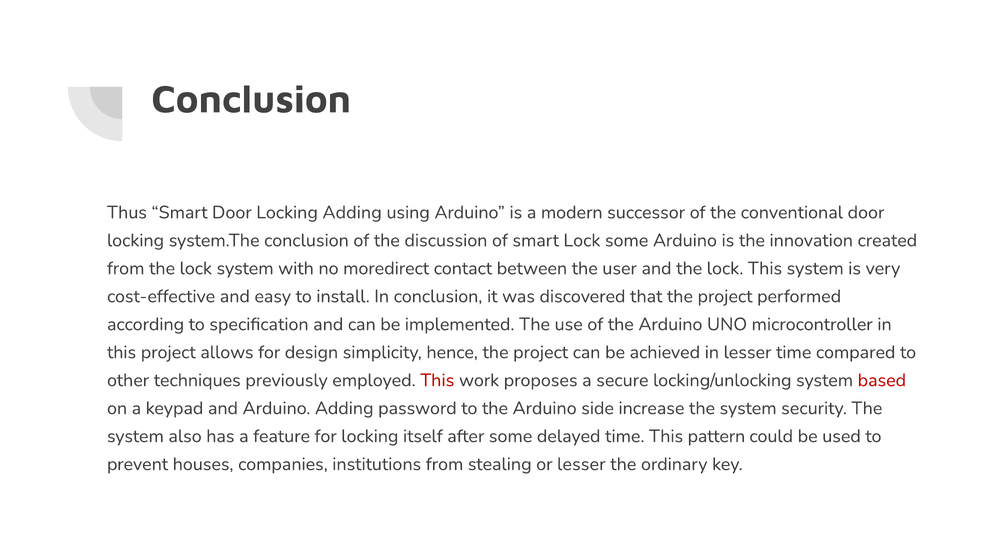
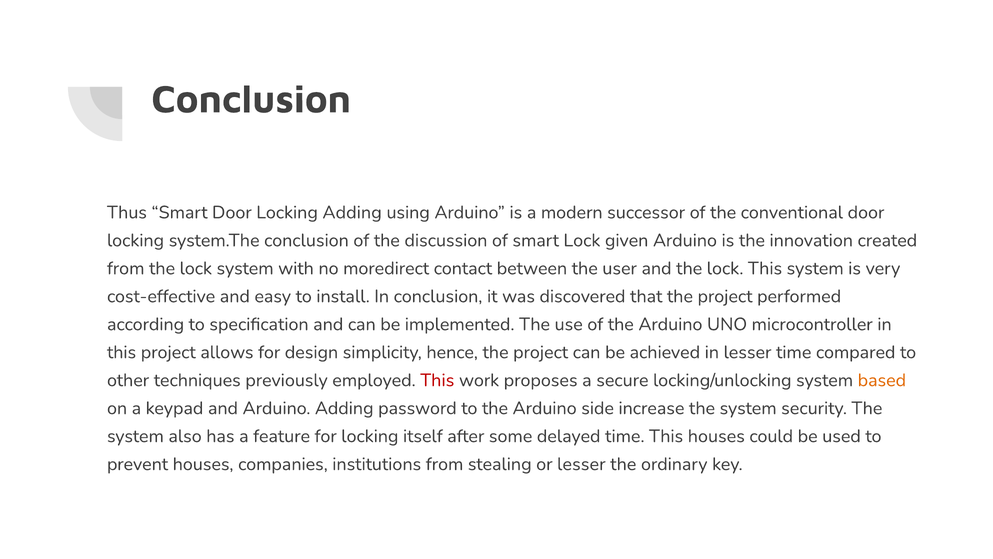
Lock some: some -> given (627, 240)
based colour: red -> orange (882, 380)
This pattern: pattern -> houses (716, 436)
